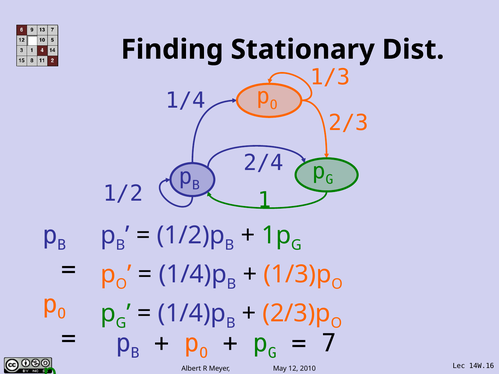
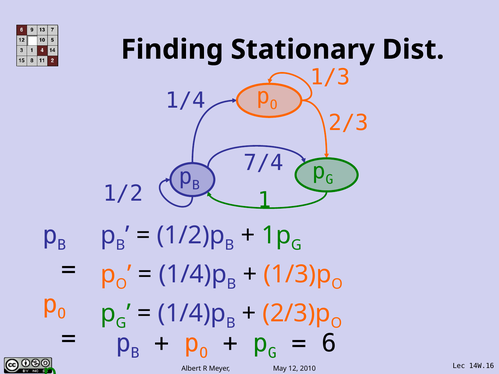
2/4: 2/4 -> 7/4 (264, 163)
7: 7 -> 6 (329, 344)
